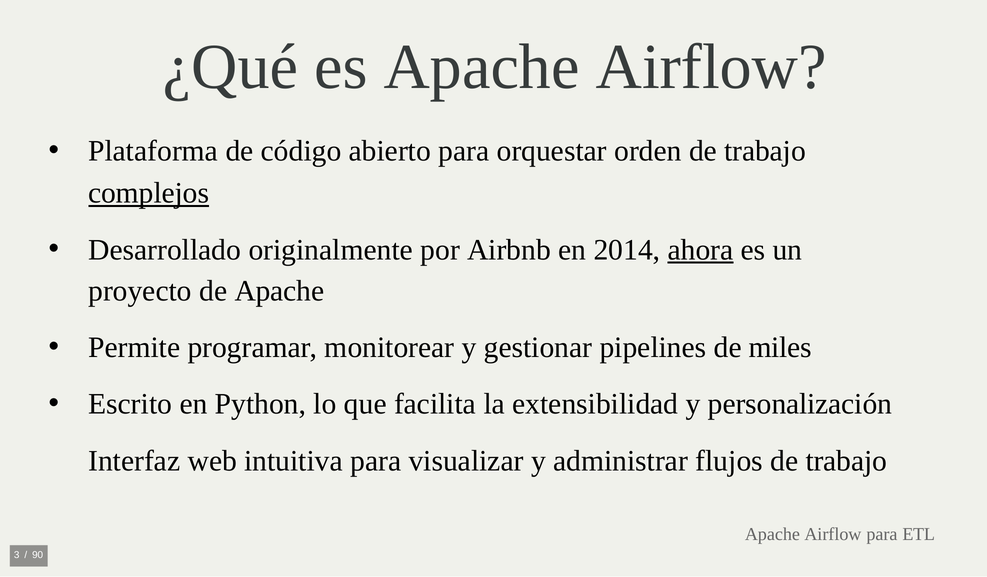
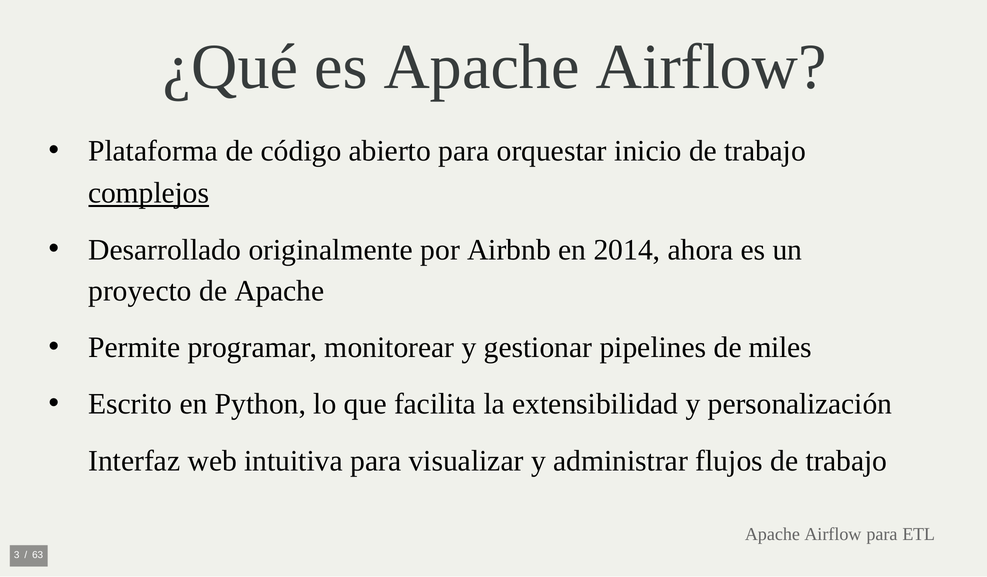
orden: orden -> inicio (648, 151)
ahora underline: present -> none (701, 249)
90: 90 -> 63 (38, 554)
